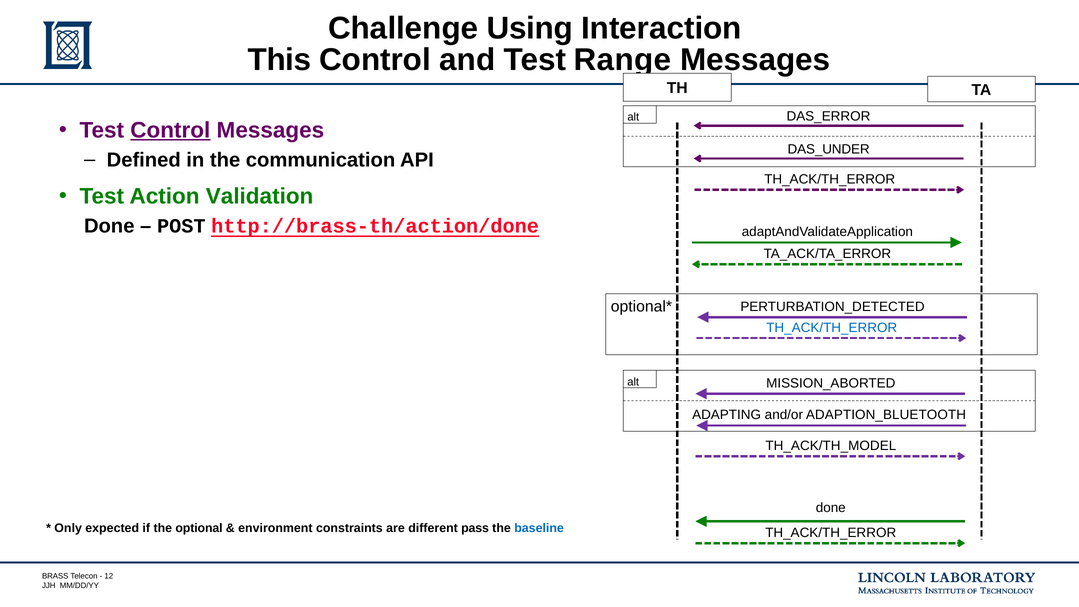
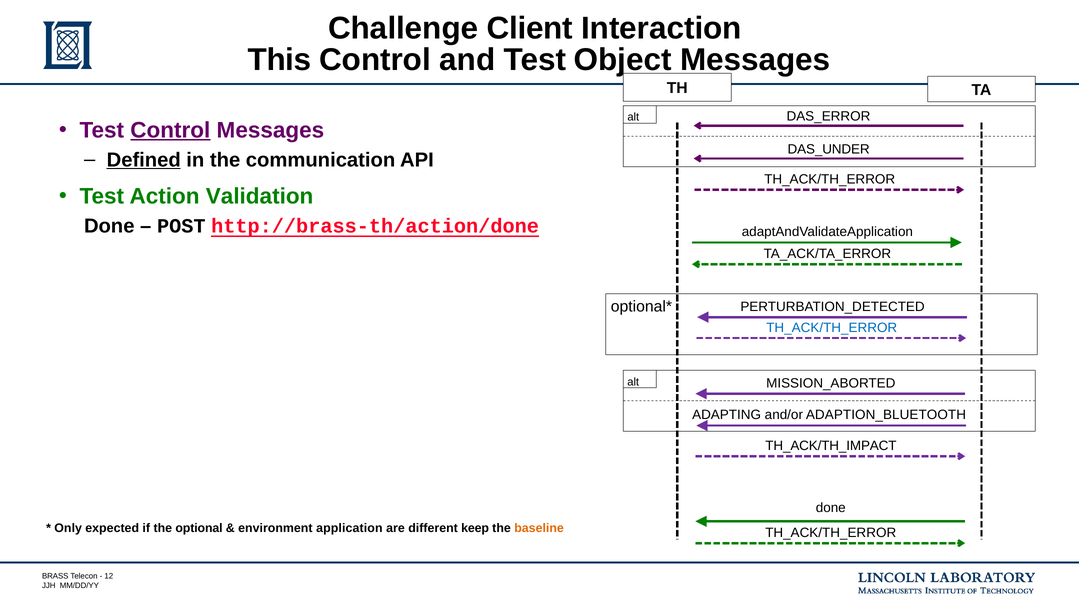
Using: Using -> Client (530, 28)
Range: Range -> Object (623, 60)
Defined underline: none -> present (144, 160)
TH_ACK/TH_MODEL: TH_ACK/TH_MODEL -> TH_ACK/TH_IMPACT (831, 446)
constraints: constraints -> application (349, 528)
pass: pass -> keep (475, 528)
baseline colour: blue -> orange (539, 528)
